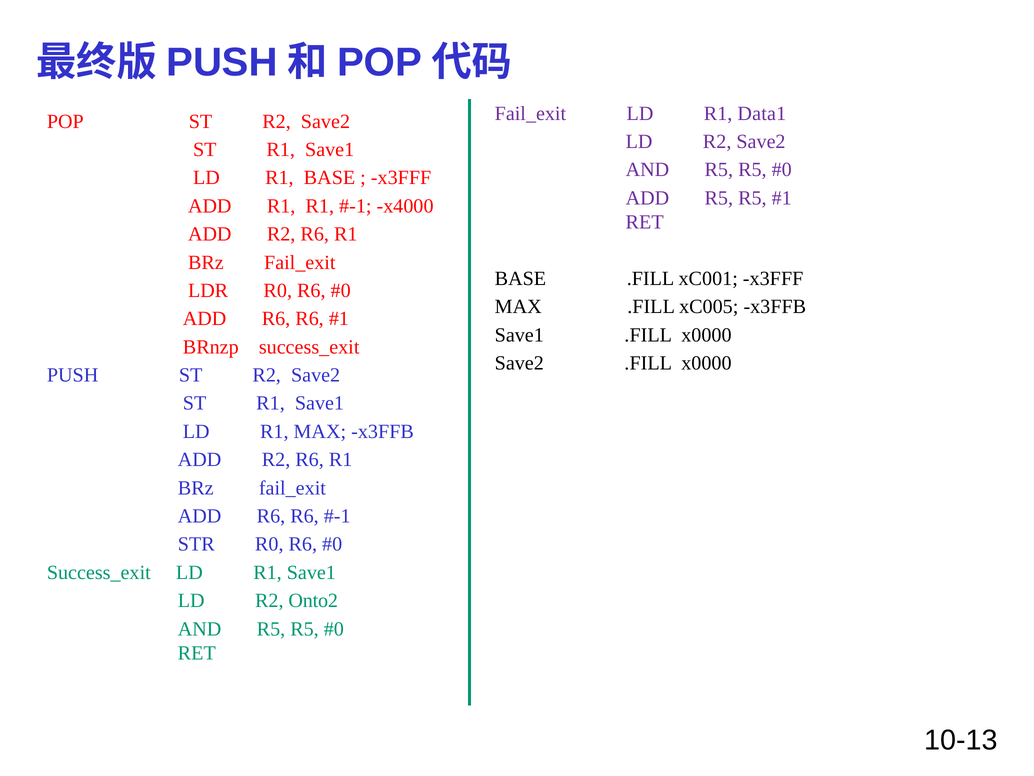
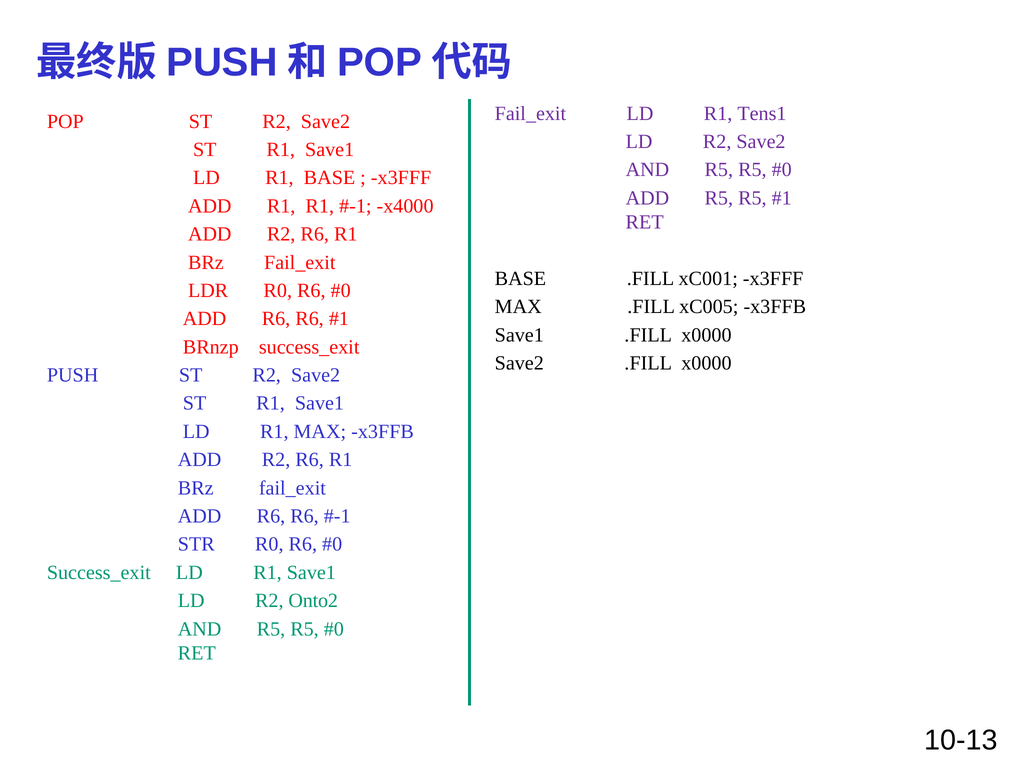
Data1: Data1 -> Tens1 (762, 113)
